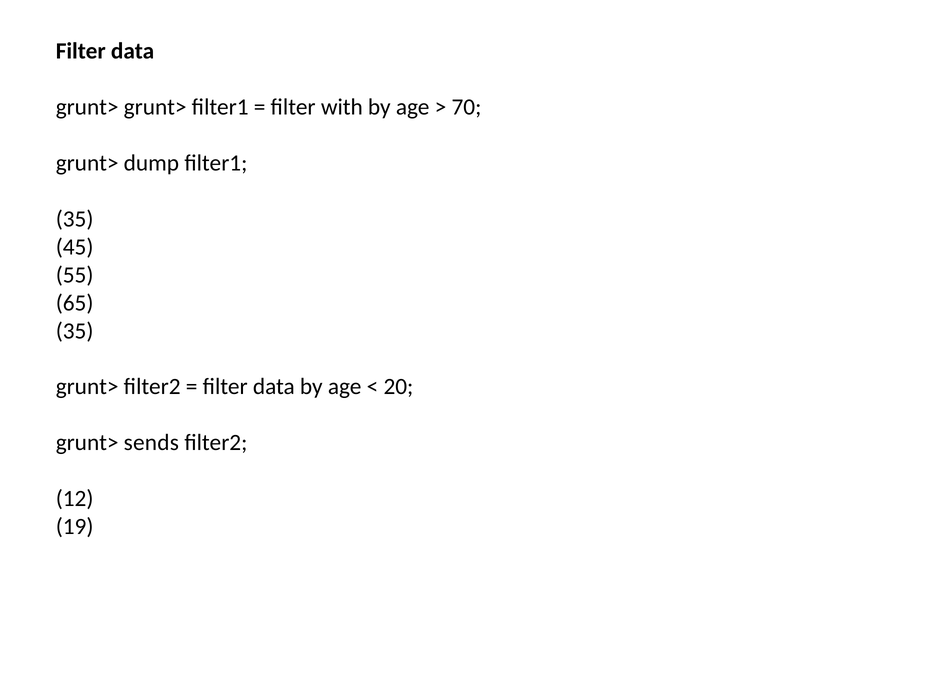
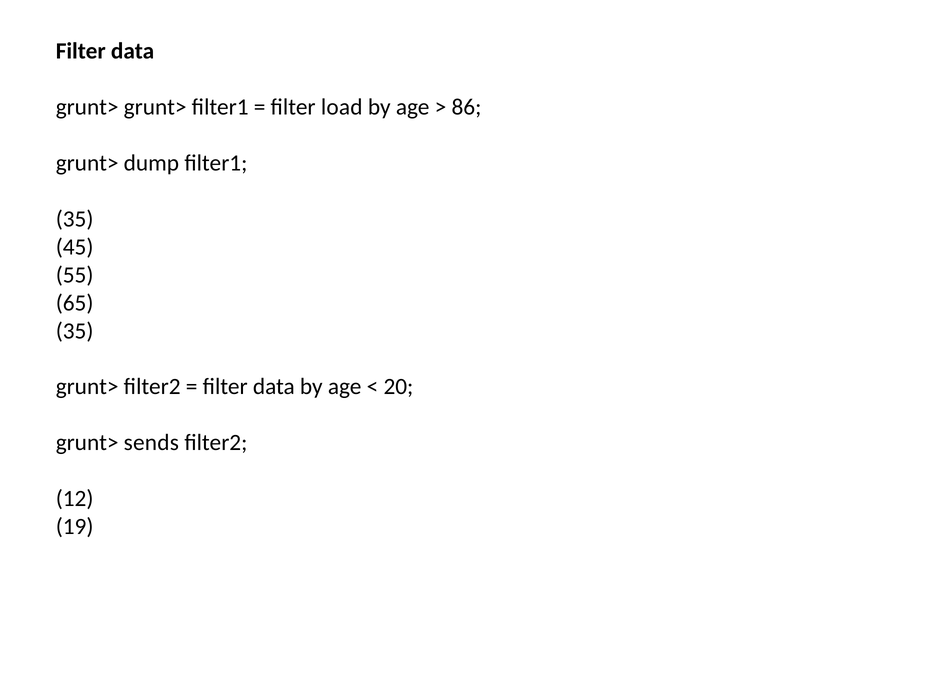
with: with -> load (342, 107)
70: 70 -> 86 (466, 107)
